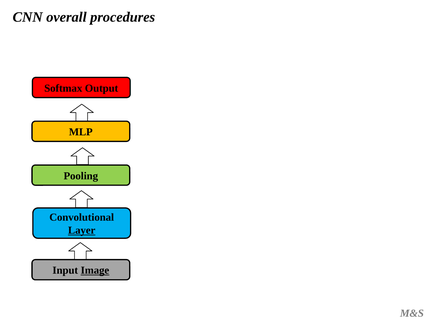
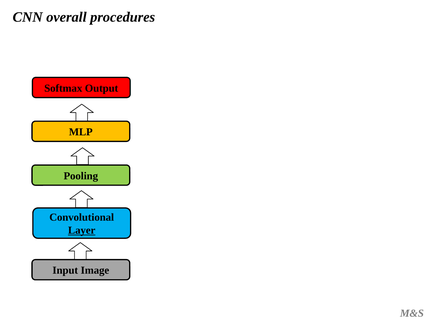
Image underline: present -> none (95, 270)
